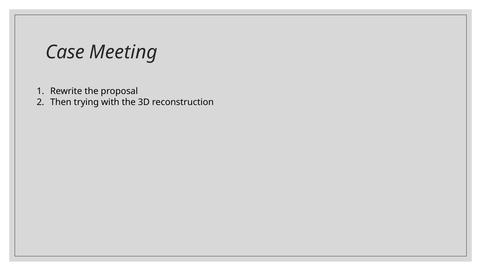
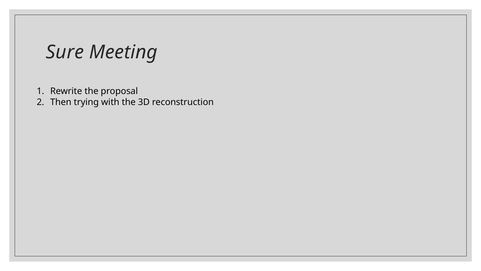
Case: Case -> Sure (65, 52)
